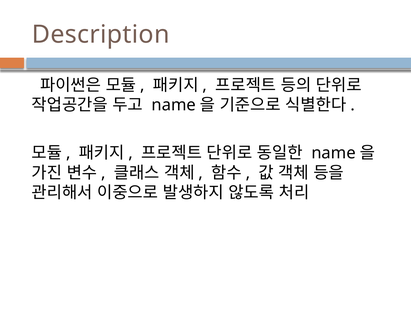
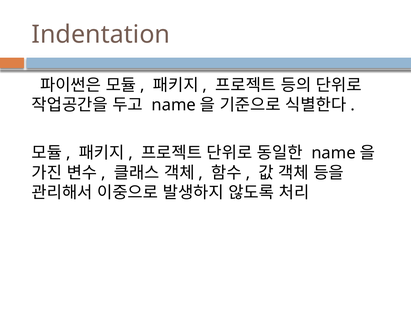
Description: Description -> Indentation (101, 34)
